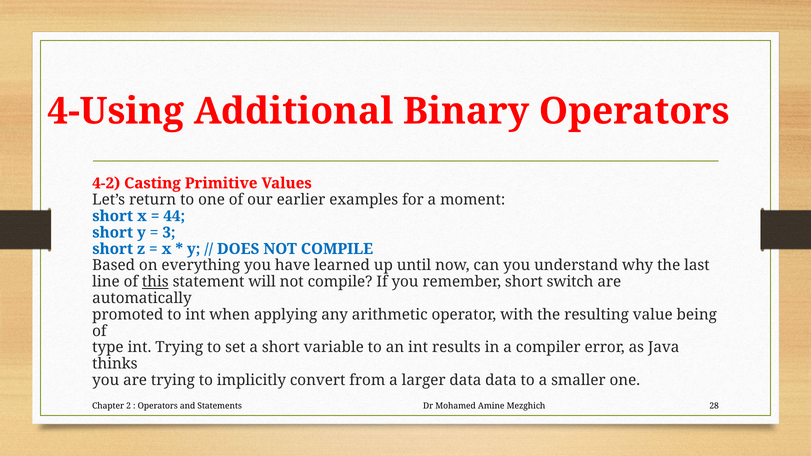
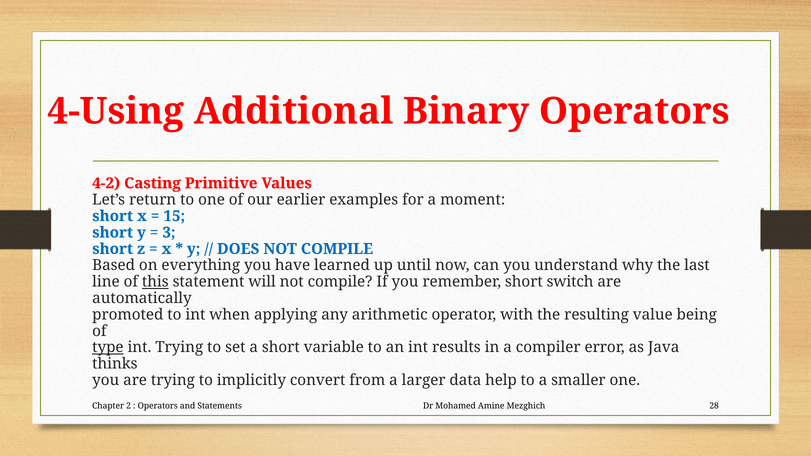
44: 44 -> 15 (174, 216)
type underline: none -> present (108, 348)
data data: data -> help (501, 380)
